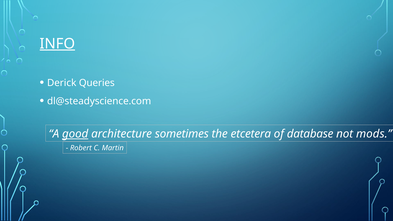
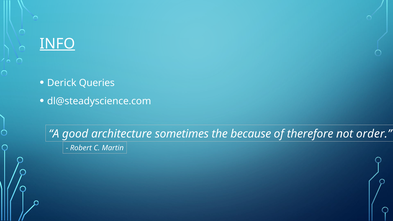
good underline: present -> none (75, 134)
etcetera: etcetera -> because (251, 134)
database: database -> therefore (310, 134)
mods: mods -> order (374, 134)
